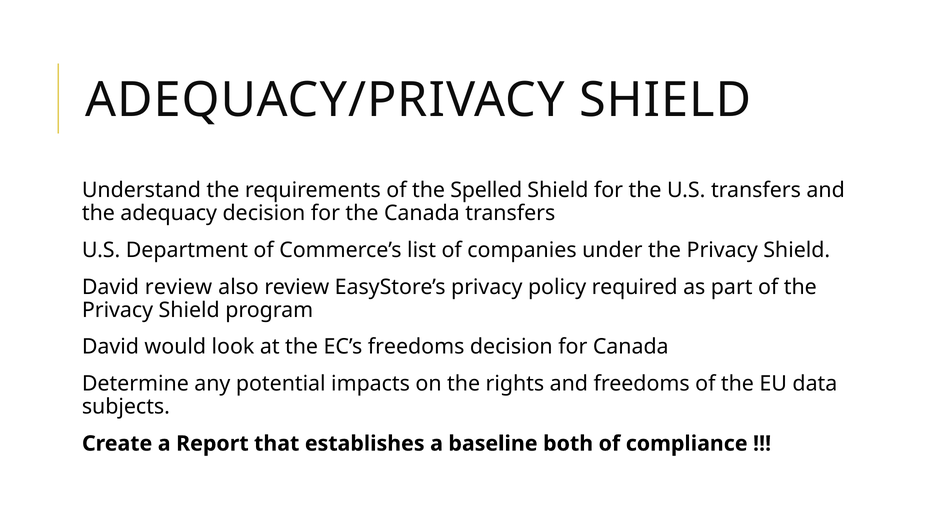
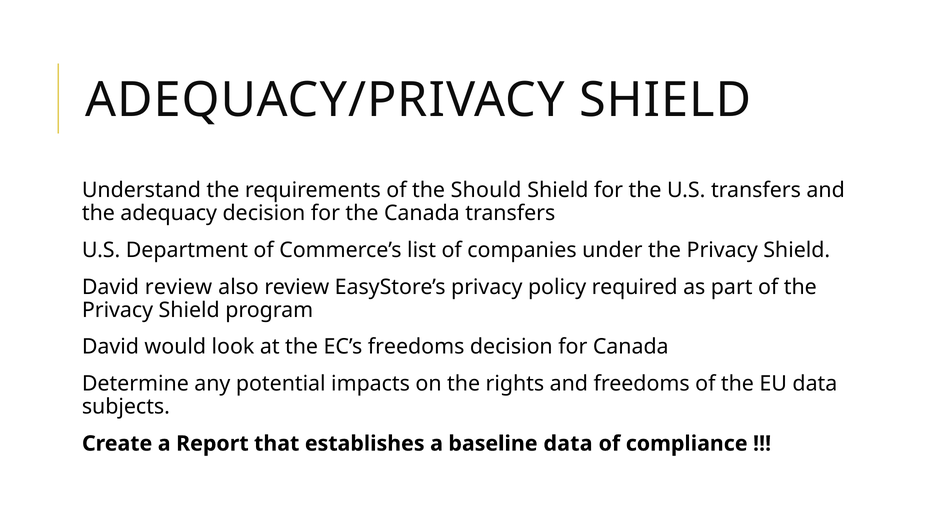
Spelled: Spelled -> Should (486, 190)
baseline both: both -> data (568, 443)
